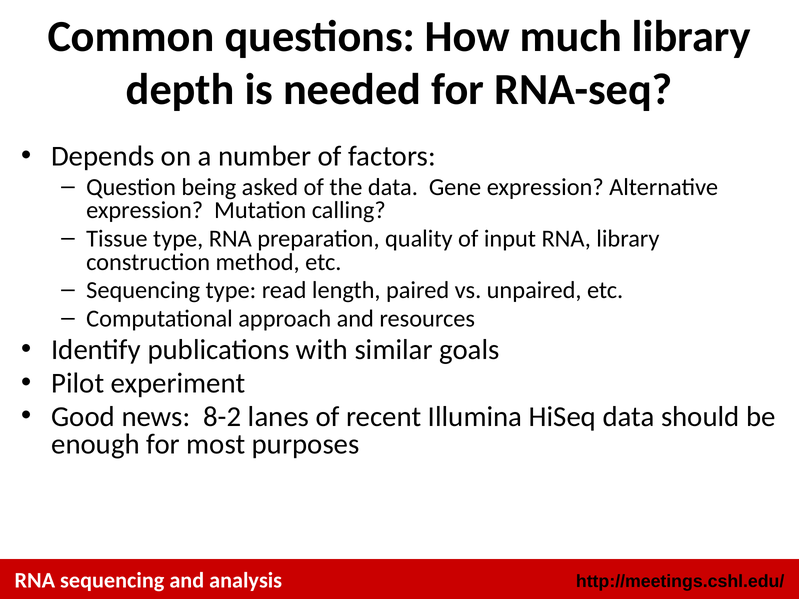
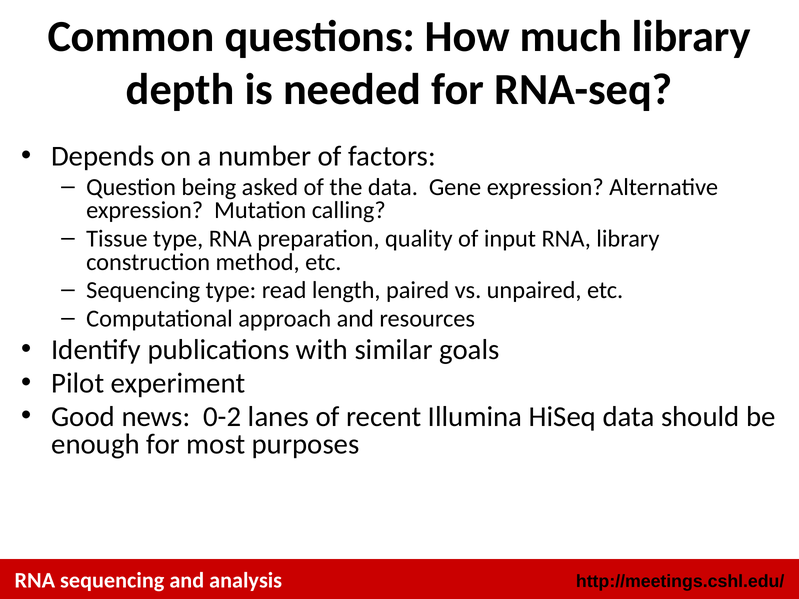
8-2: 8-2 -> 0-2 (222, 417)
